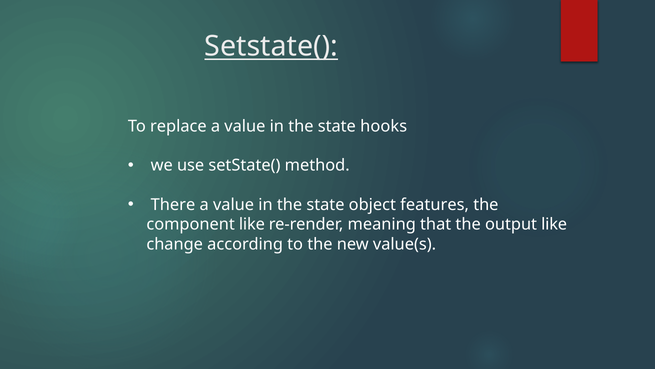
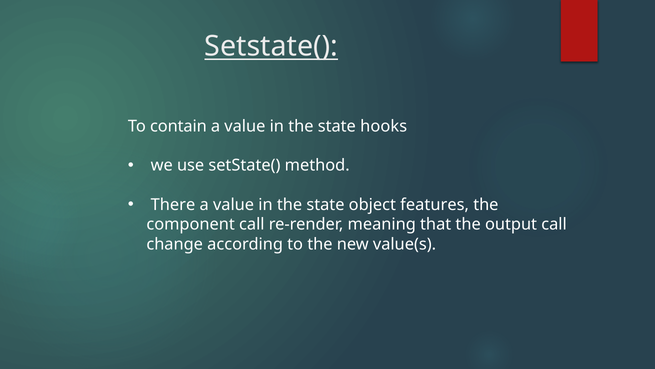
replace: replace -> contain (178, 126)
component like: like -> call (252, 224)
output like: like -> call (554, 224)
